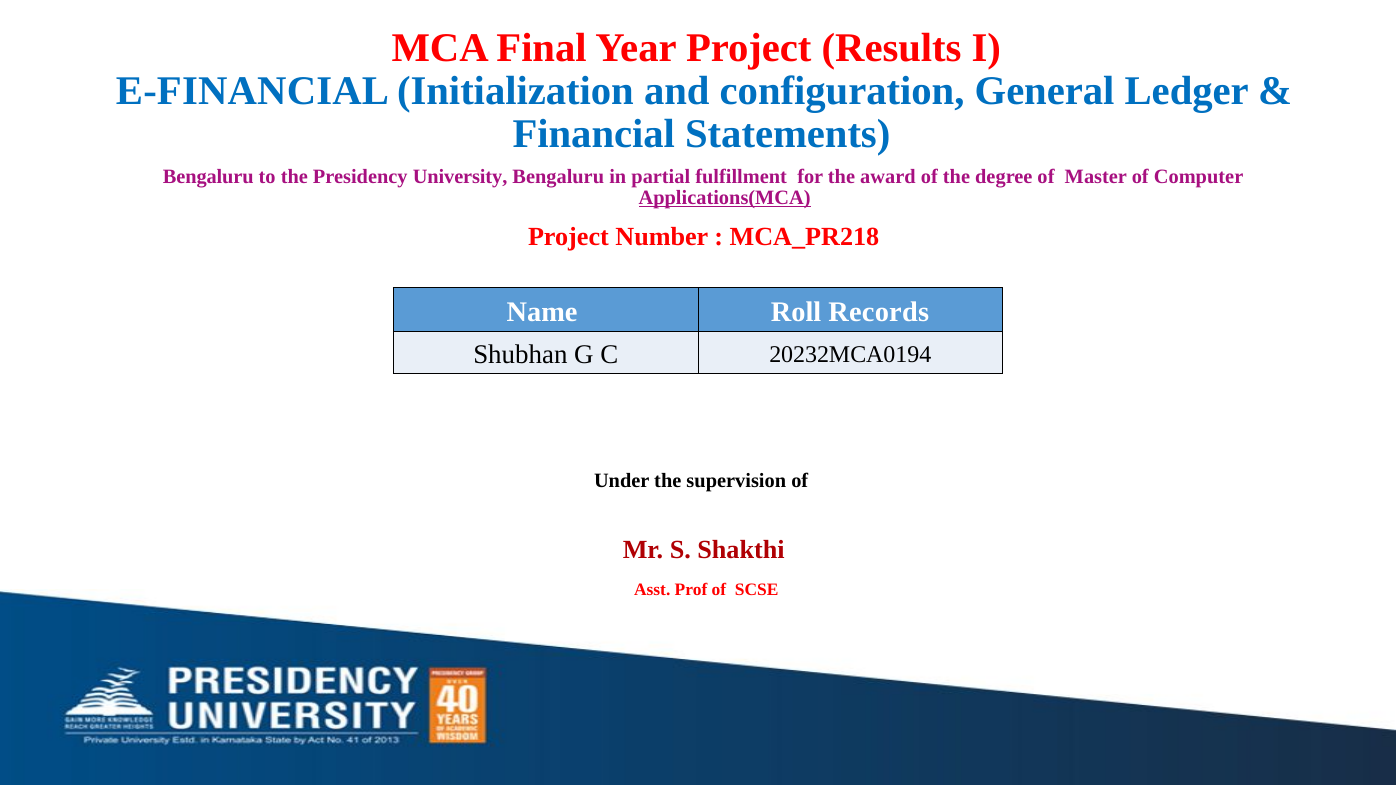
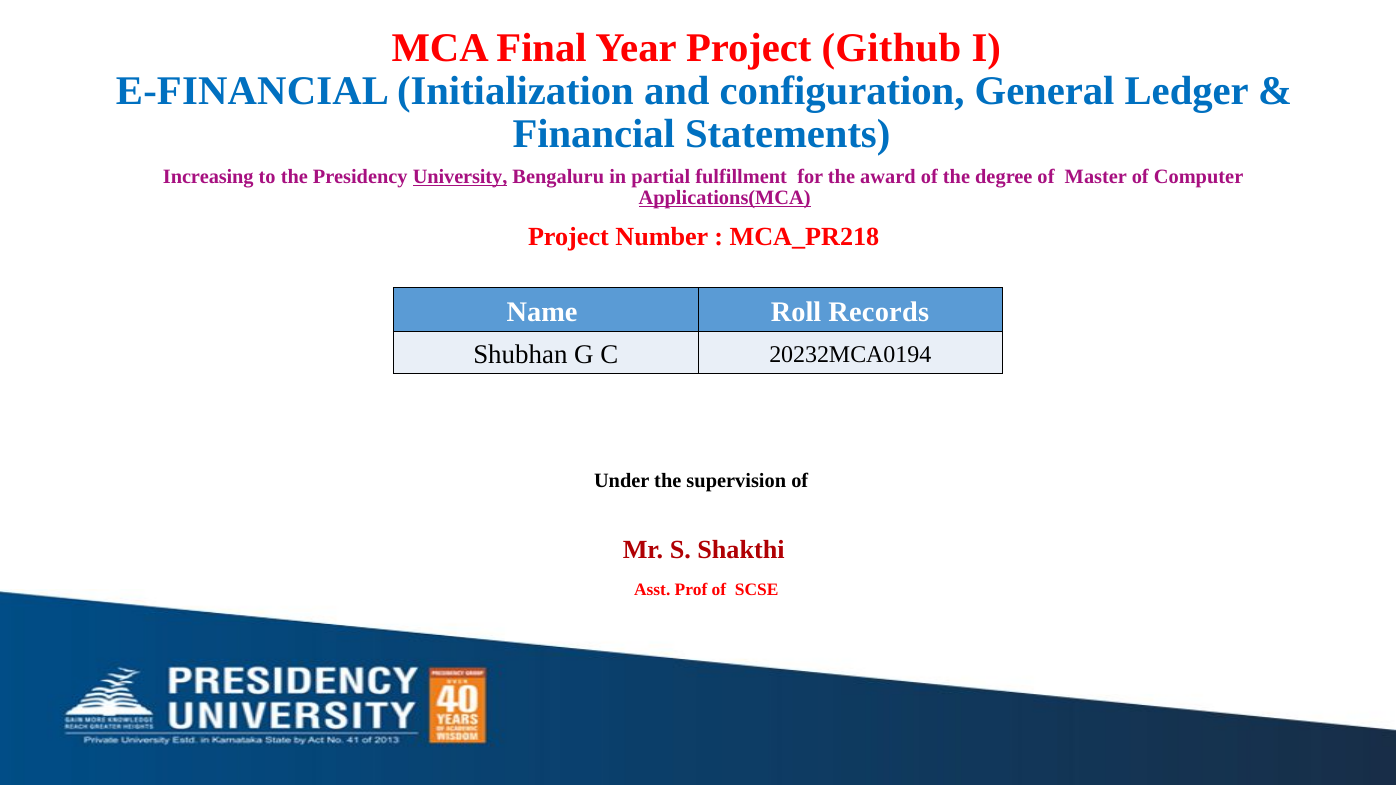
Results: Results -> Github (891, 48)
Bengaluru: Bengaluru -> Increasing (208, 177)
University underline: none -> present (460, 177)
